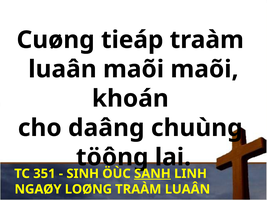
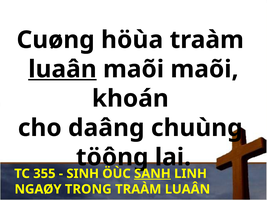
tieáp: tieáp -> höùa (132, 40)
luaân underline: none -> present (62, 69)
351: 351 -> 355 (44, 174)
LOØNG: LOØNG -> TRONG (88, 189)
